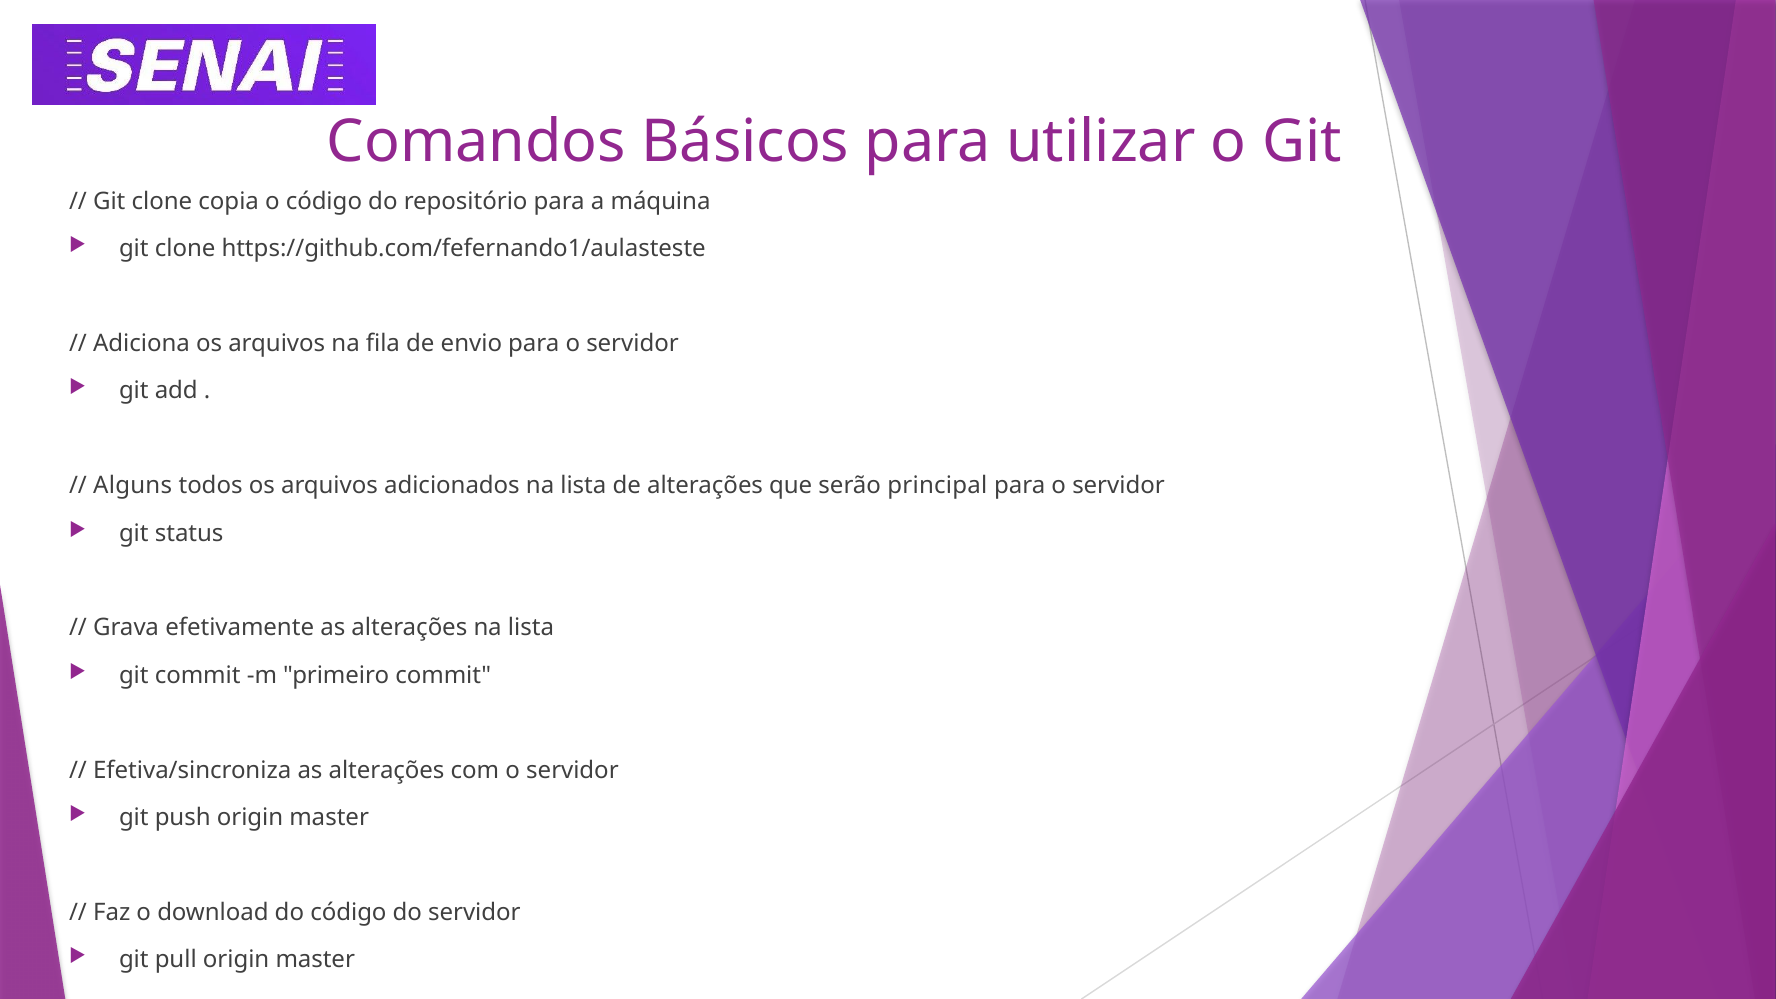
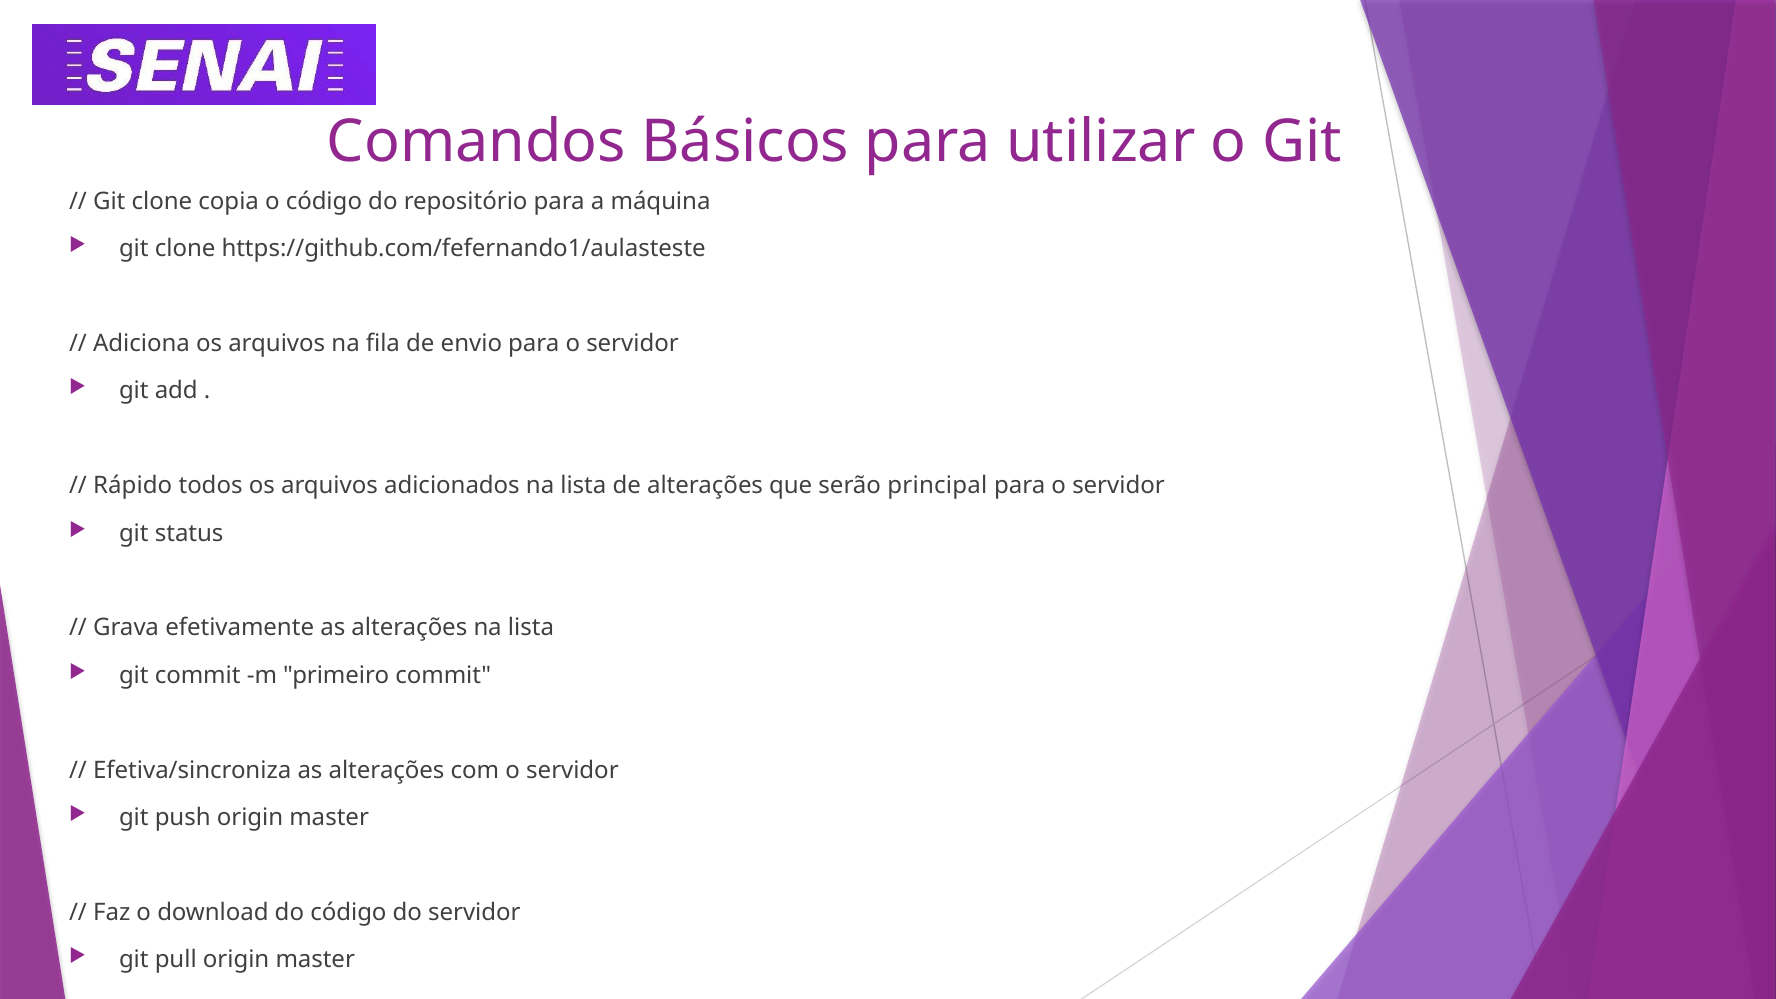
Alguns: Alguns -> Rápido (133, 486)
